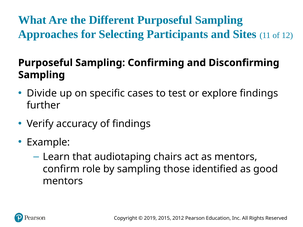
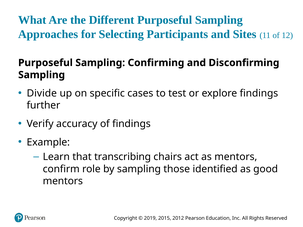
audiotaping: audiotaping -> transcribing (123, 157)
